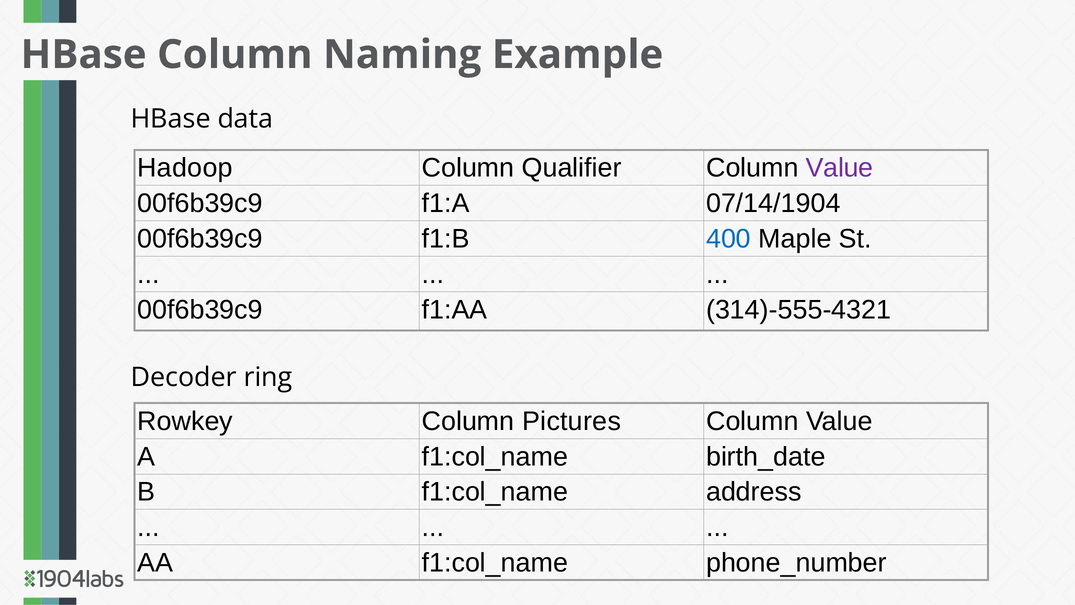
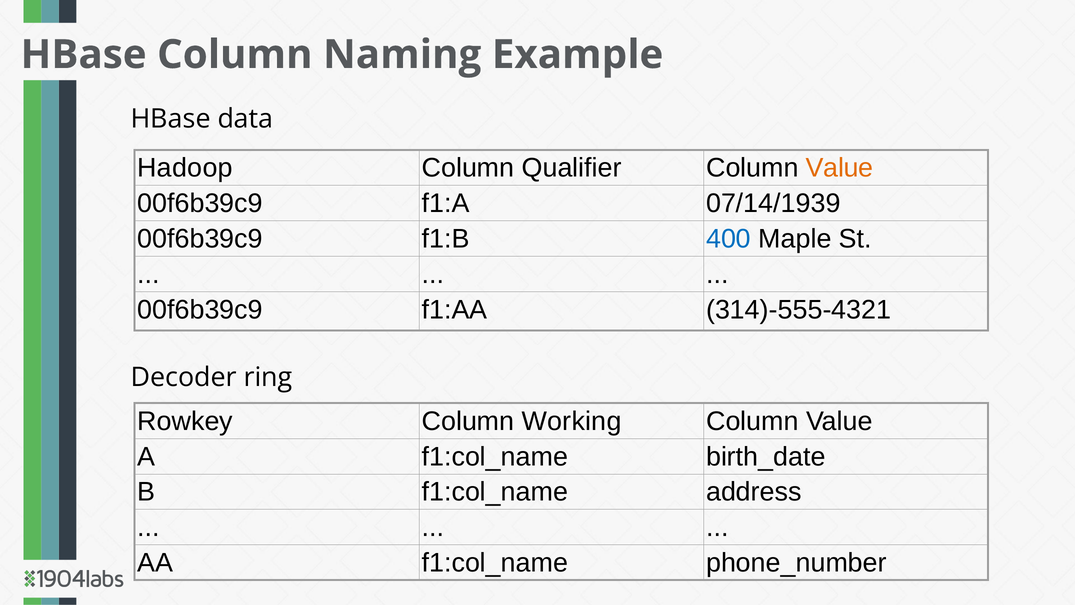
Value colour: purple -> orange (840, 168)
07/14/1904: 07/14/1904 -> 07/14/1939 (773, 203)
Pictures: Pictures -> Working (572, 421)
